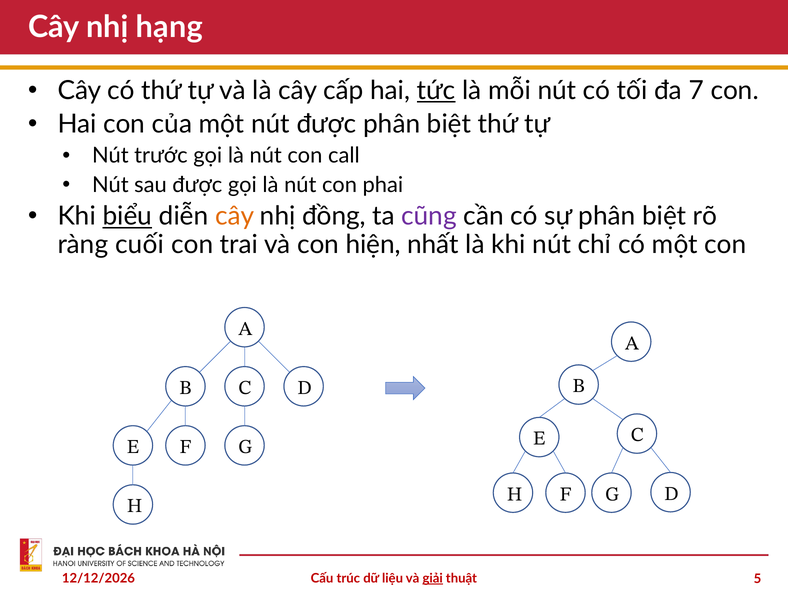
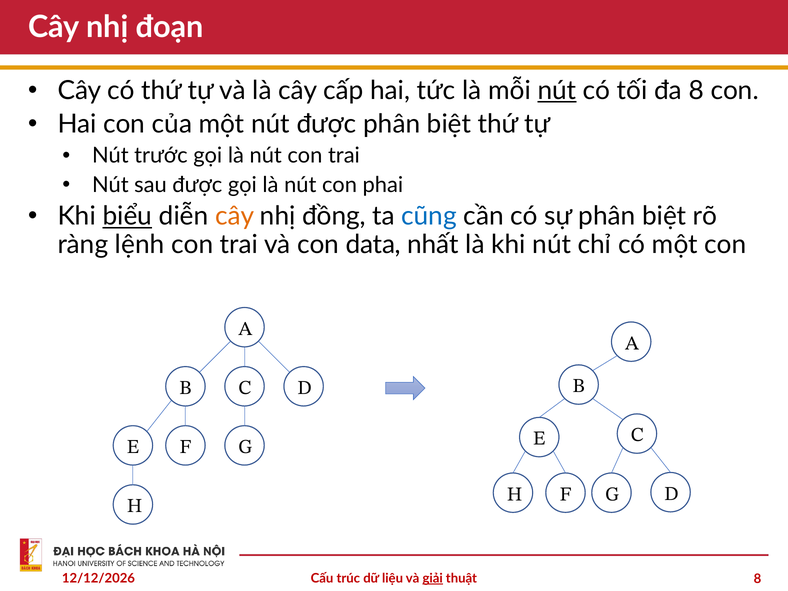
hạng: hạng -> đoạn (170, 27)
tức underline: present -> none (436, 90)
nút underline: none -> present (557, 90)
đa 7: 7 -> 8 (696, 90)
nút con call: call -> trai (344, 156)
cũng colour: purple -> blue (429, 216)
cuối: cuối -> lệnh (140, 245)
hiện: hiện -> data (373, 245)
thuật 5: 5 -> 8 (758, 579)
